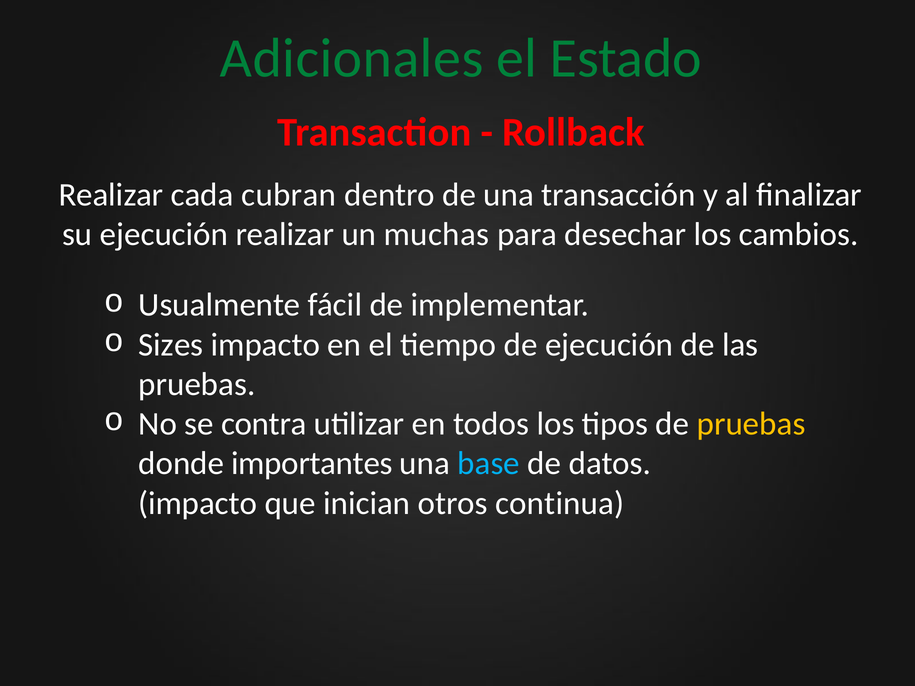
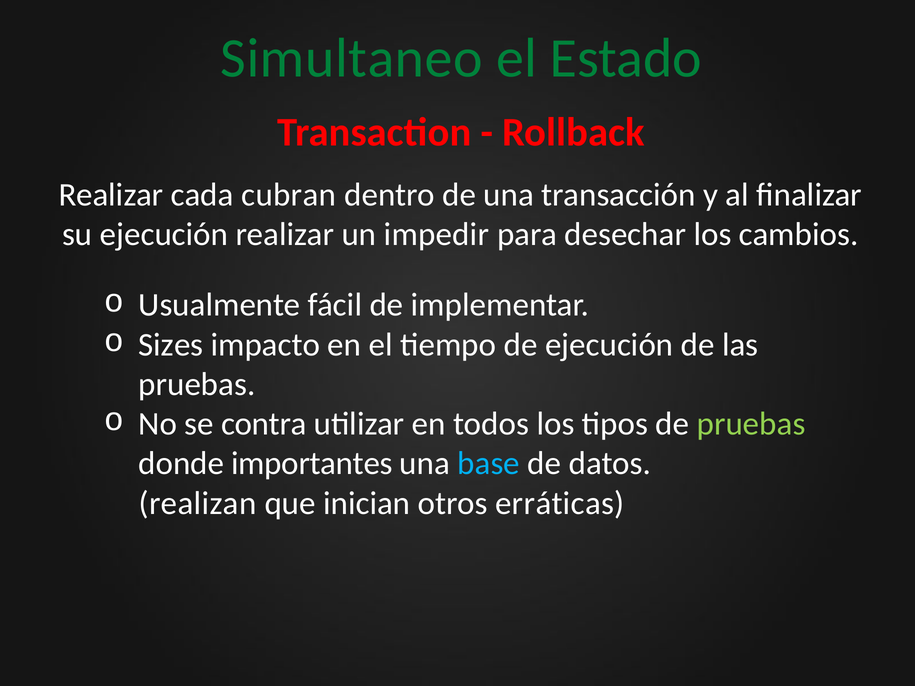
Adicionales: Adicionales -> Simultaneo (352, 59)
muchas: muchas -> impedir (436, 235)
pruebas colour: yellow -> light green (751, 424)
impacto: impacto -> realizan (198, 503)
continua: continua -> erráticas (560, 503)
